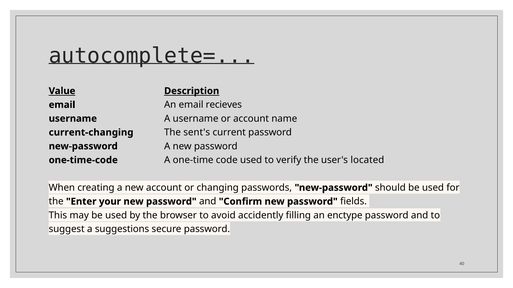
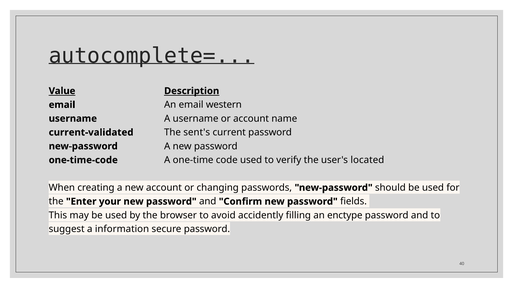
recieves: recieves -> western (224, 105)
current-changing: current-changing -> current-validated (91, 133)
suggestions: suggestions -> information (122, 230)
